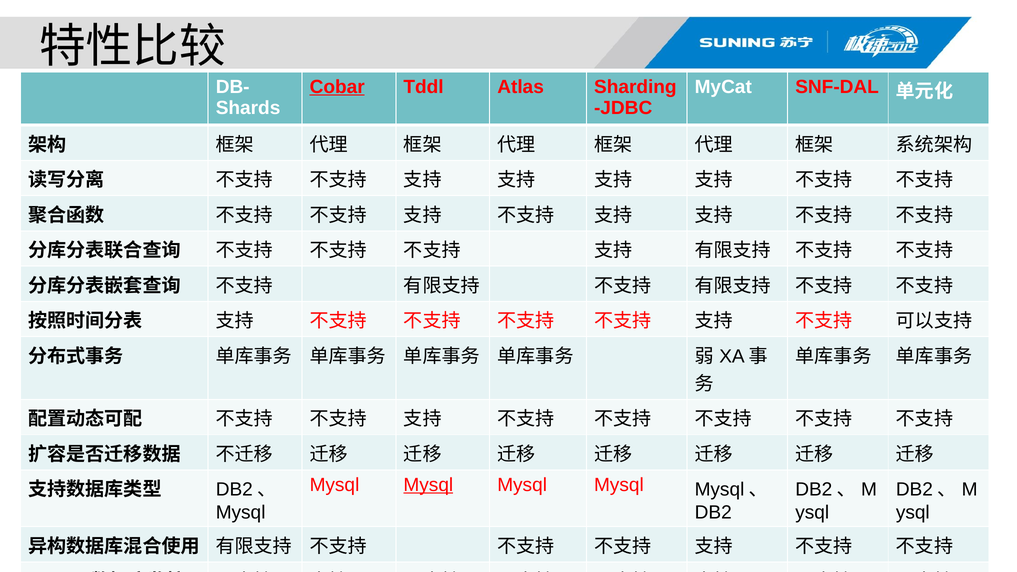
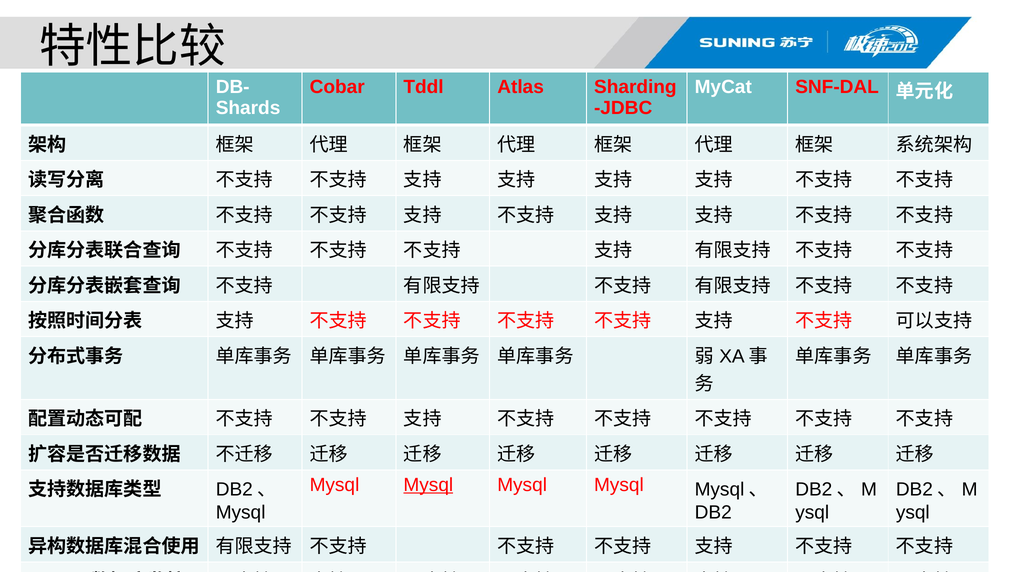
Cobar underline: present -> none (337, 87)
